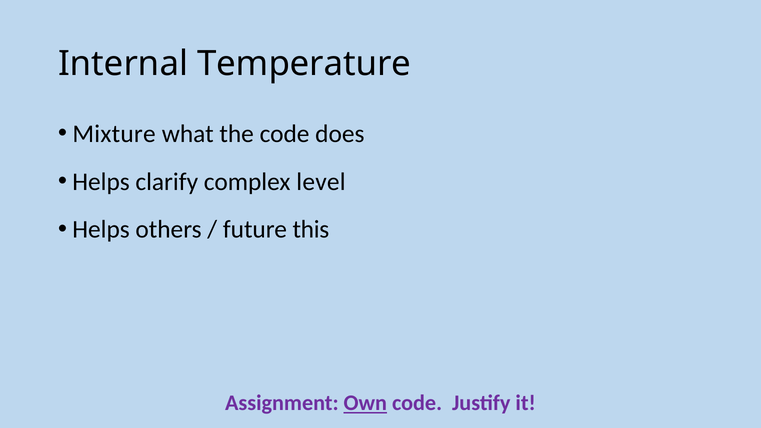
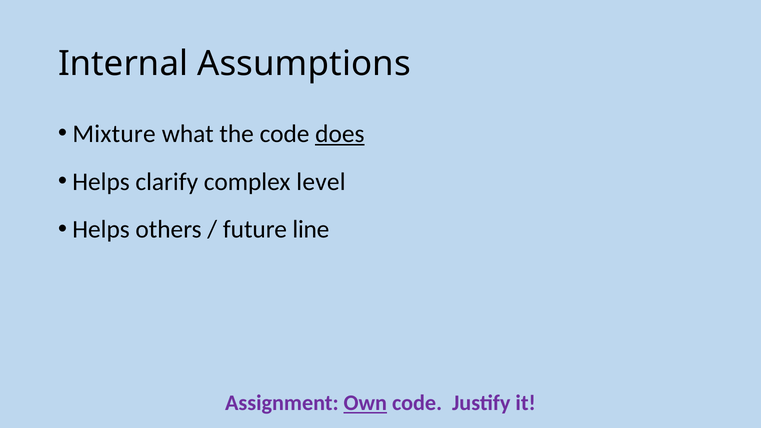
Temperature: Temperature -> Assumptions (304, 64)
does underline: none -> present (340, 134)
this: this -> line (311, 230)
